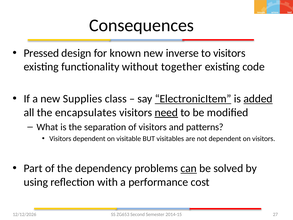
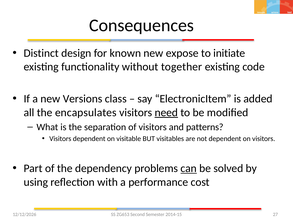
Pressed: Pressed -> Distinct (41, 53)
inverse: inverse -> expose (182, 53)
to visitors: visitors -> initiate (229, 53)
Supplies: Supplies -> Versions (83, 99)
ElectronicItem underline: present -> none (193, 99)
added underline: present -> none (258, 99)
